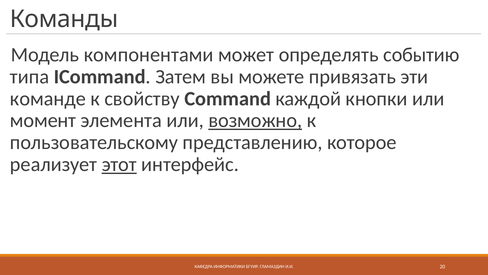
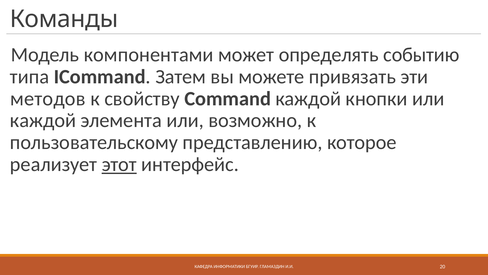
команде: команде -> методов (48, 98)
момент: момент -> каждой (43, 120)
возможно underline: present -> none (255, 120)
